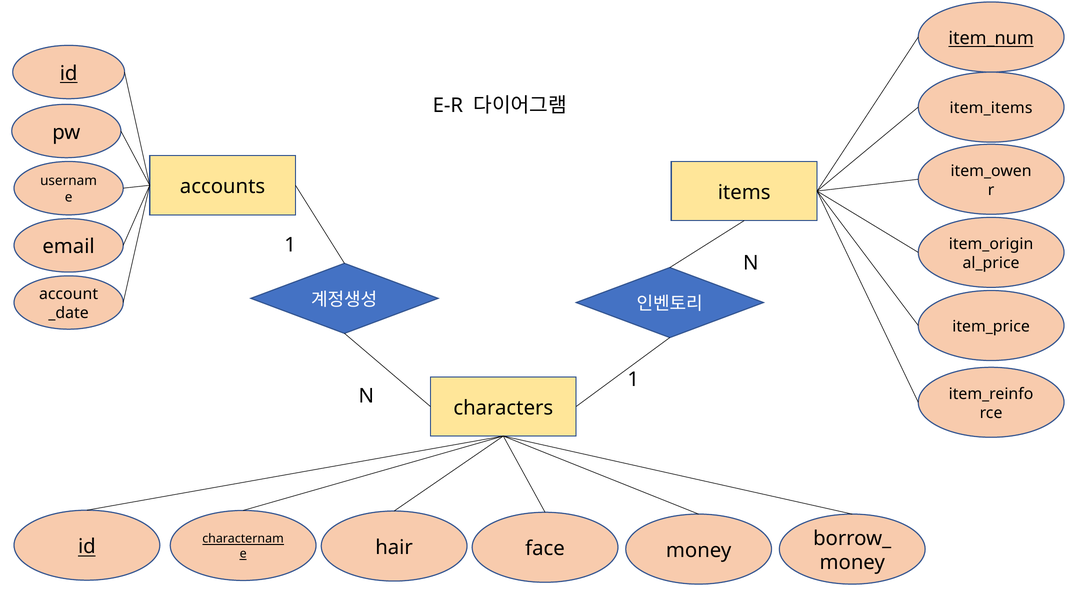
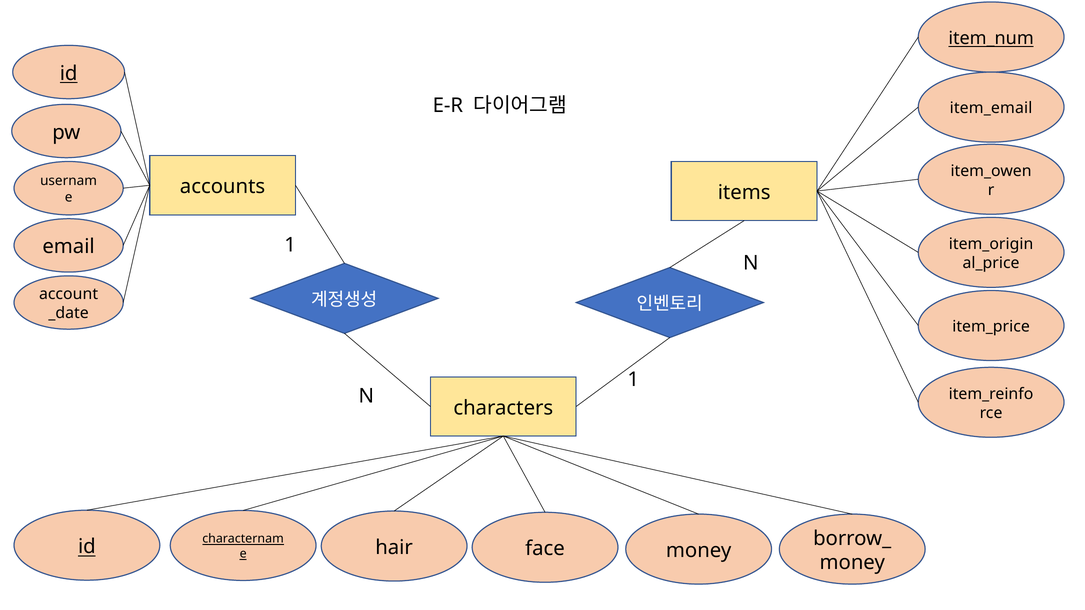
item_items: item_items -> item_email (991, 108)
